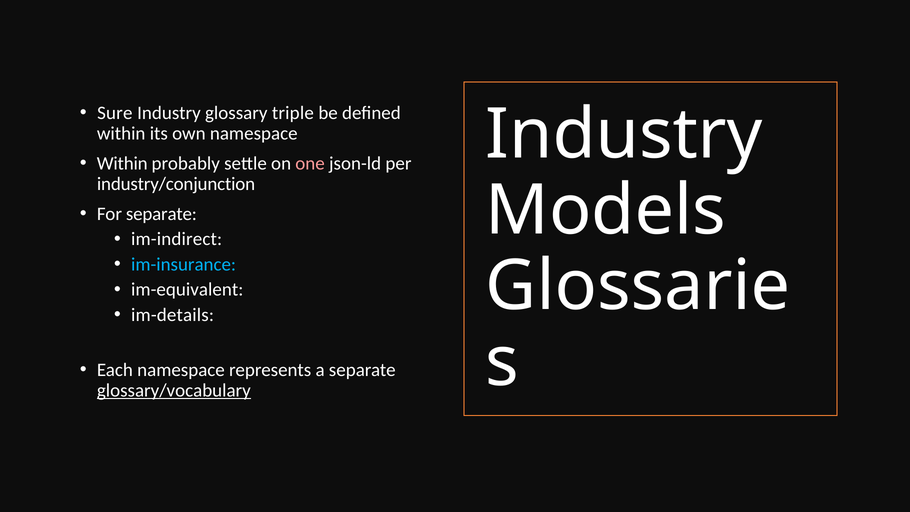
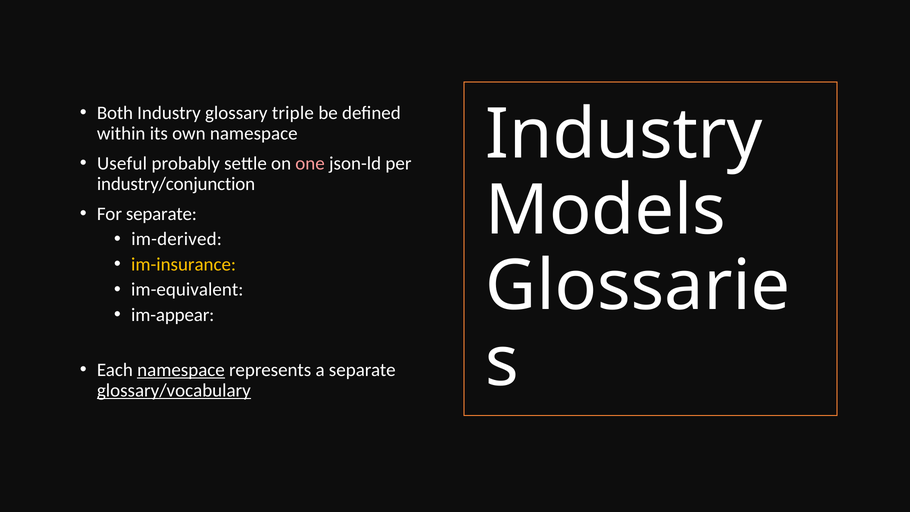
Sure: Sure -> Both (115, 113)
Within: Within -> Useful (122, 163)
im-indirect: im-indirect -> im-derived (177, 239)
im-insurance colour: light blue -> yellow (184, 264)
im-details: im-details -> im-appear (173, 315)
namespace underline: none -> present (181, 370)
